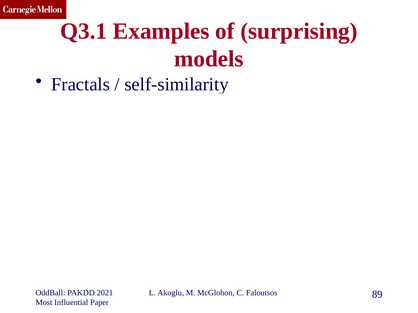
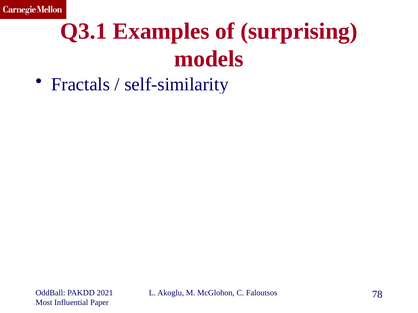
89: 89 -> 78 (377, 295)
